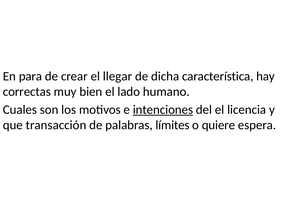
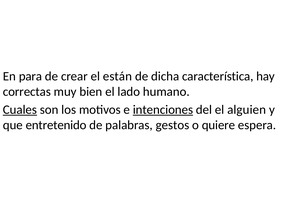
llegar: llegar -> están (117, 76)
Cuales underline: none -> present (20, 110)
licencia: licencia -> alguien (247, 110)
transacción: transacción -> entretenido (56, 125)
límites: límites -> gestos (172, 125)
